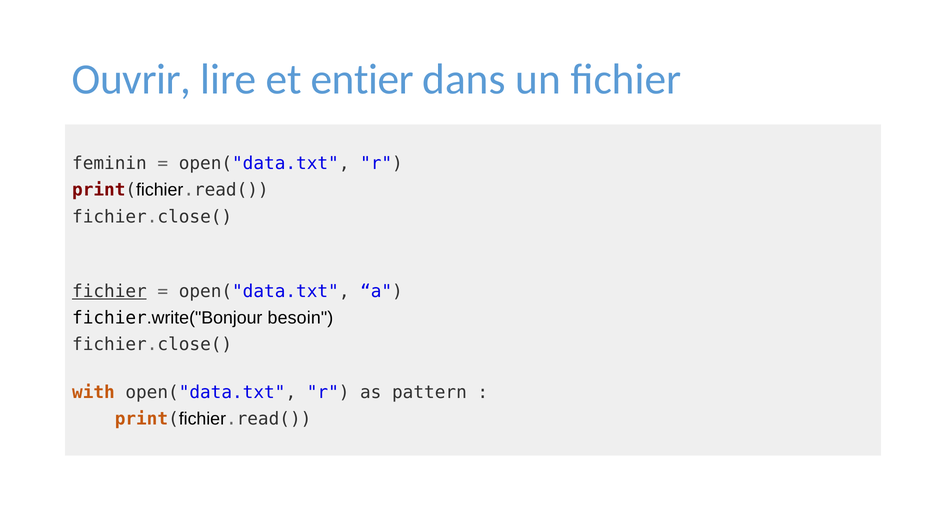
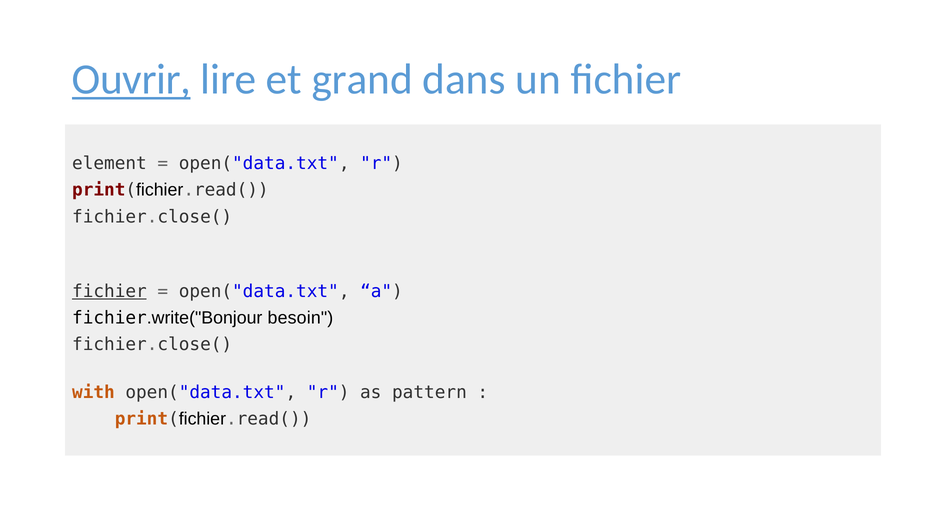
Ouvrir underline: none -> present (131, 79)
entier: entier -> grand (362, 79)
feminin: feminin -> element (109, 164)
